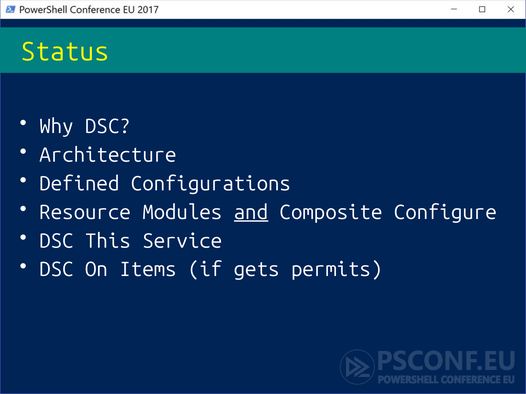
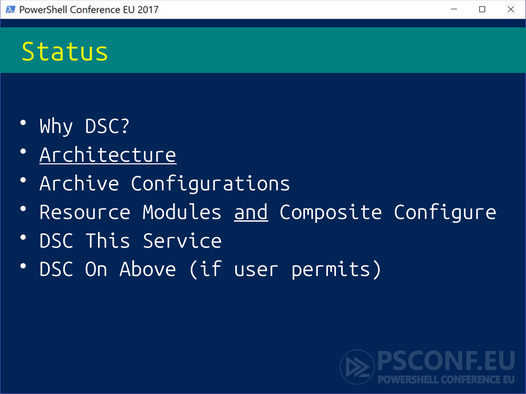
Architecture underline: none -> present (108, 155)
Defined: Defined -> Archive (79, 184)
Items: Items -> Above (148, 270)
gets: gets -> user (257, 270)
